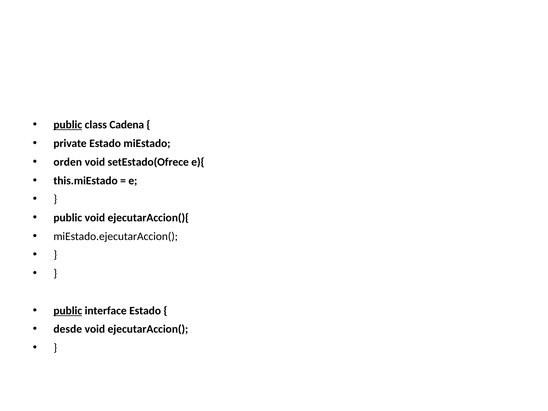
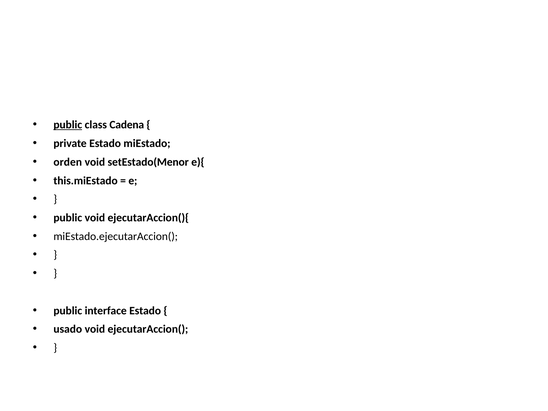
setEstado(Ofrece: setEstado(Ofrece -> setEstado(Menor (148, 162)
public underline: present -> none (68, 311)
desde: desde -> usado (68, 329)
